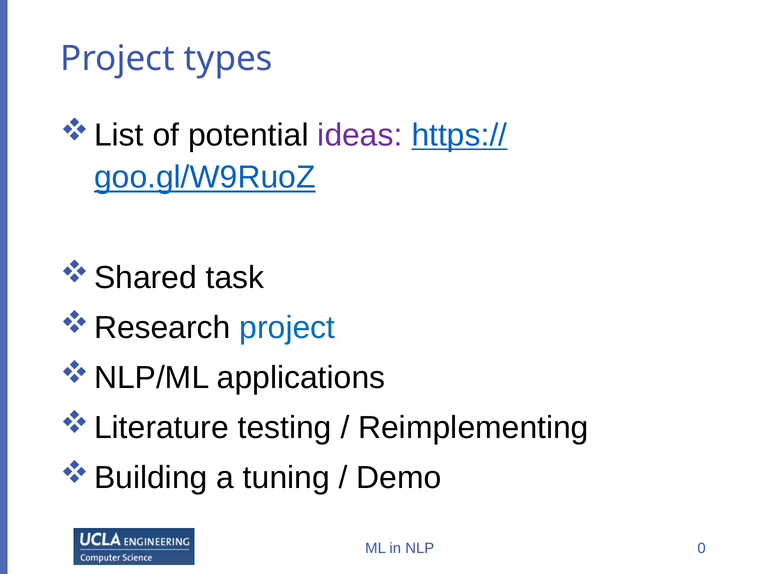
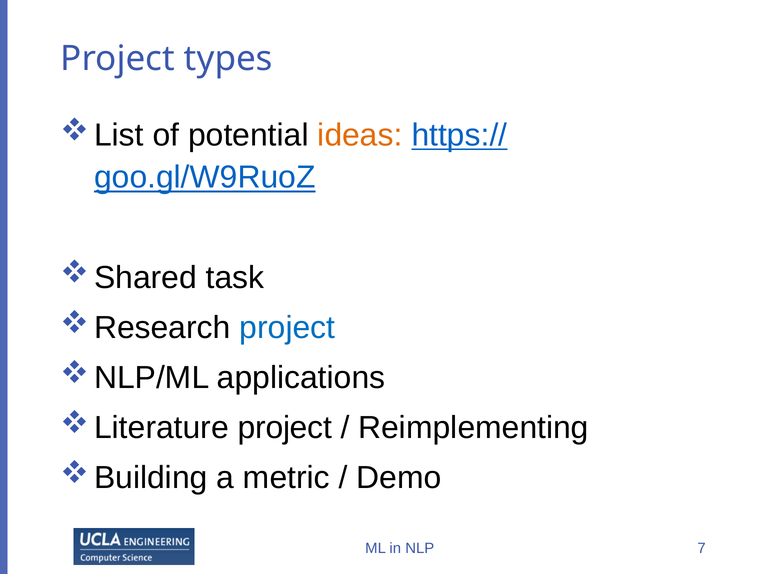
ideas colour: purple -> orange (360, 135)
testing: testing -> project (285, 428)
tuning: tuning -> metric (286, 478)
0: 0 -> 7 (702, 549)
